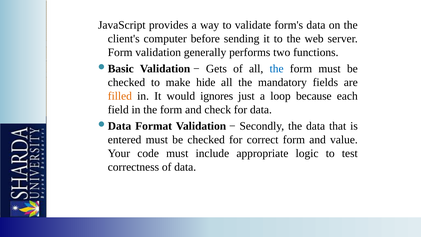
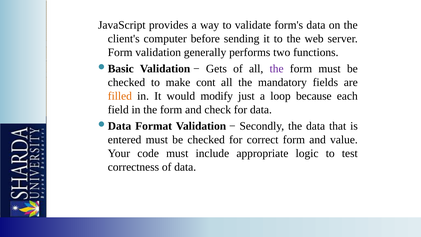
the colour: blue -> purple (277, 69)
hide: hide -> cont (206, 82)
ignores: ignores -> modify (217, 96)
